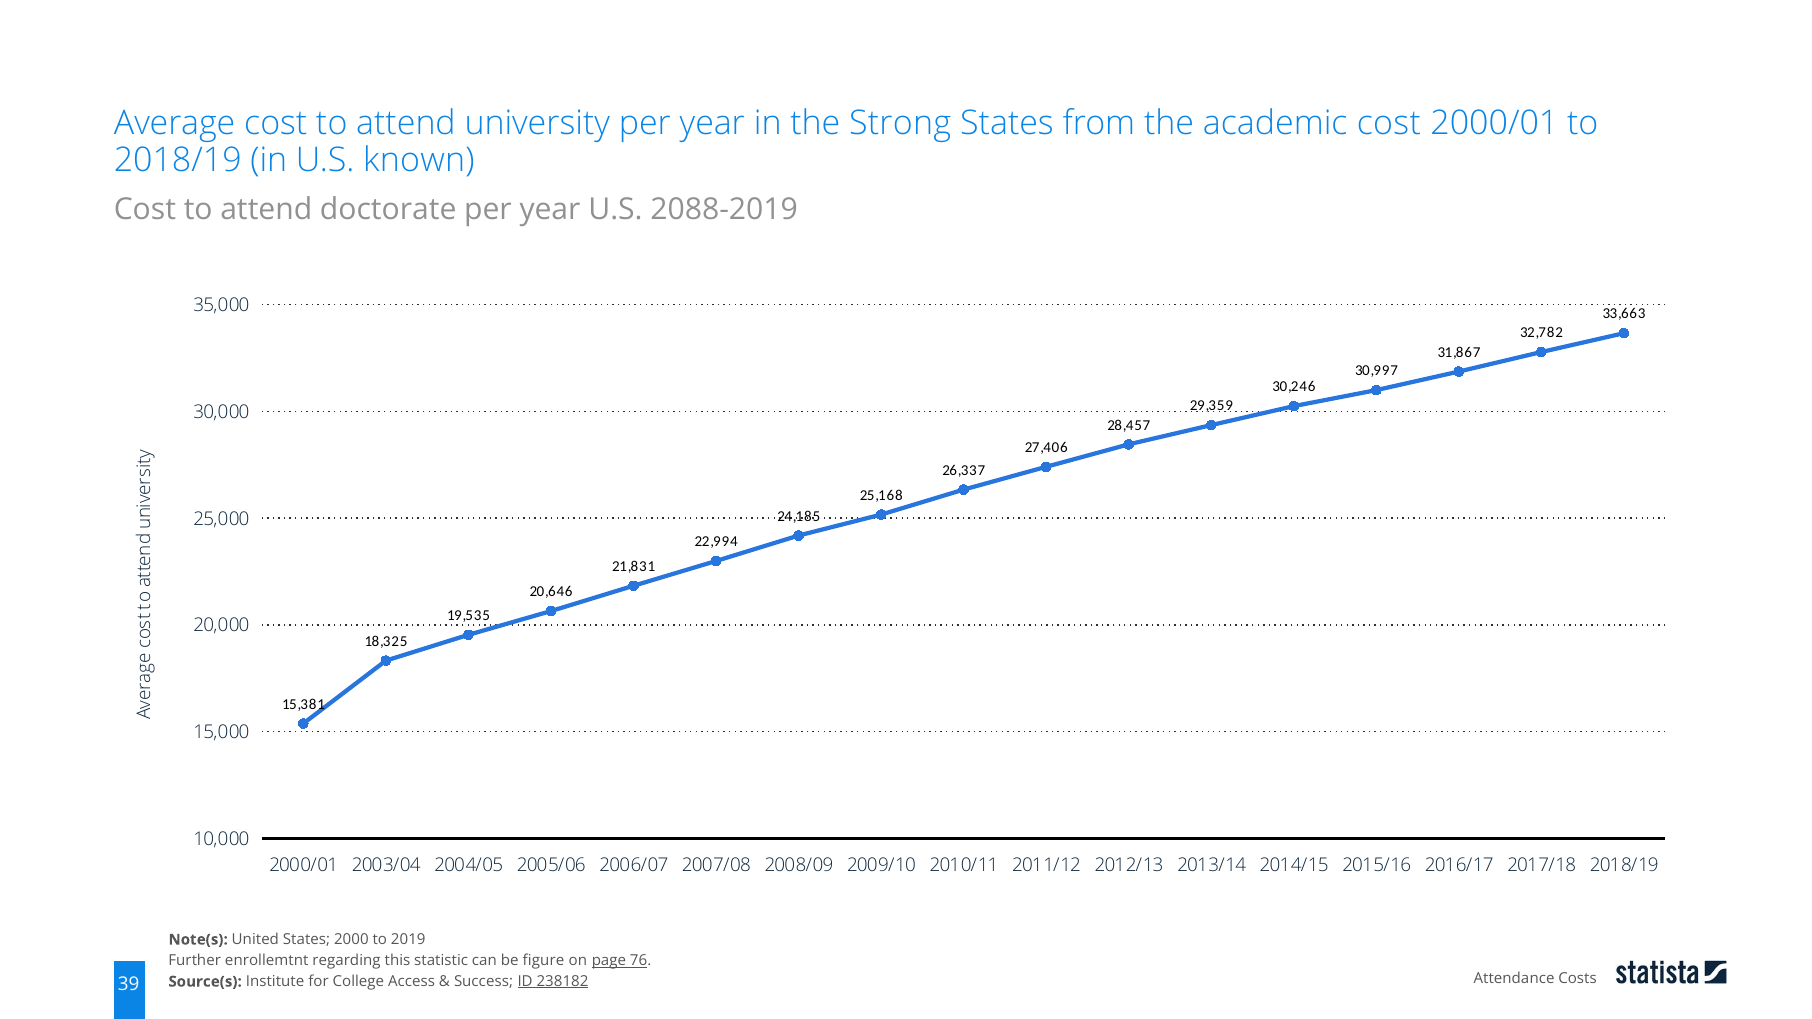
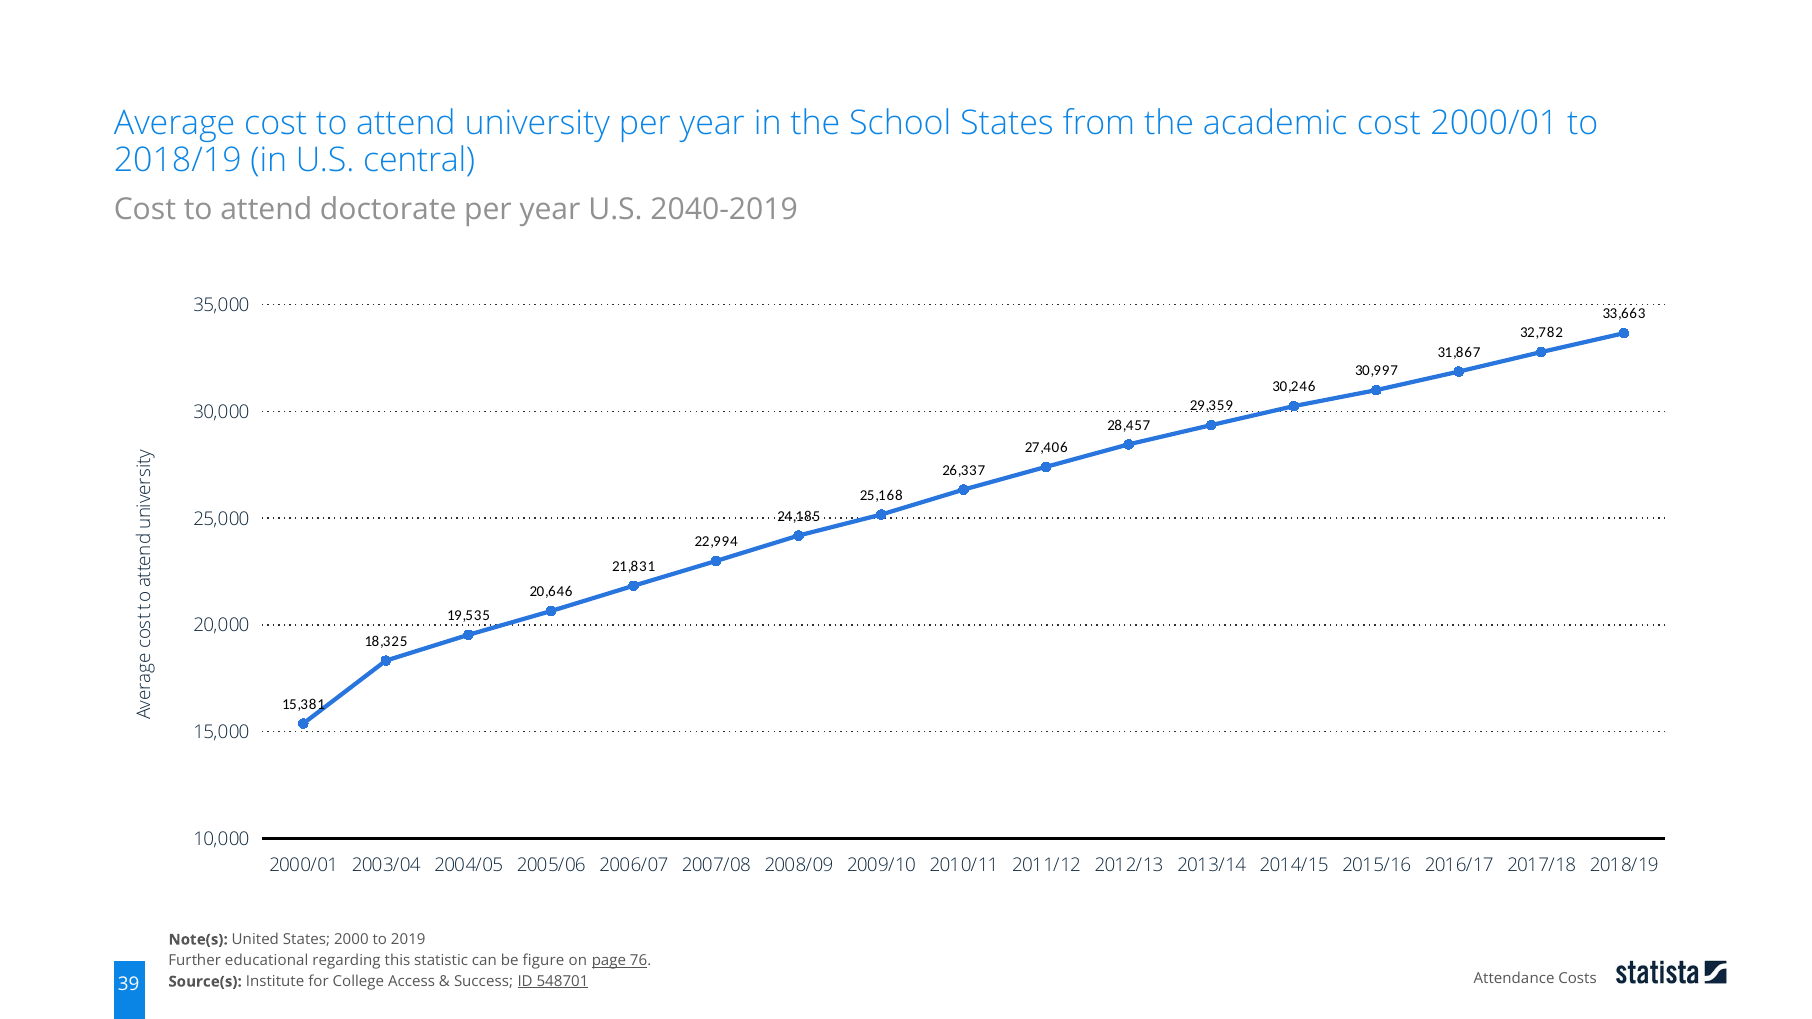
Strong: Strong -> School (900, 123)
known: known -> central (419, 160)
2088-2019: 2088-2019 -> 2040-2019 (724, 210)
enrollemtnt: enrollemtnt -> educational (267, 961)
238182: 238182 -> 548701 (563, 982)
